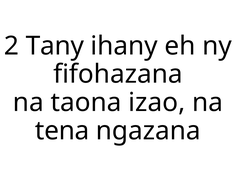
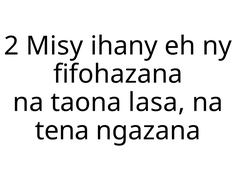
Tany: Tany -> Misy (55, 46)
izao: izao -> lasa (157, 102)
